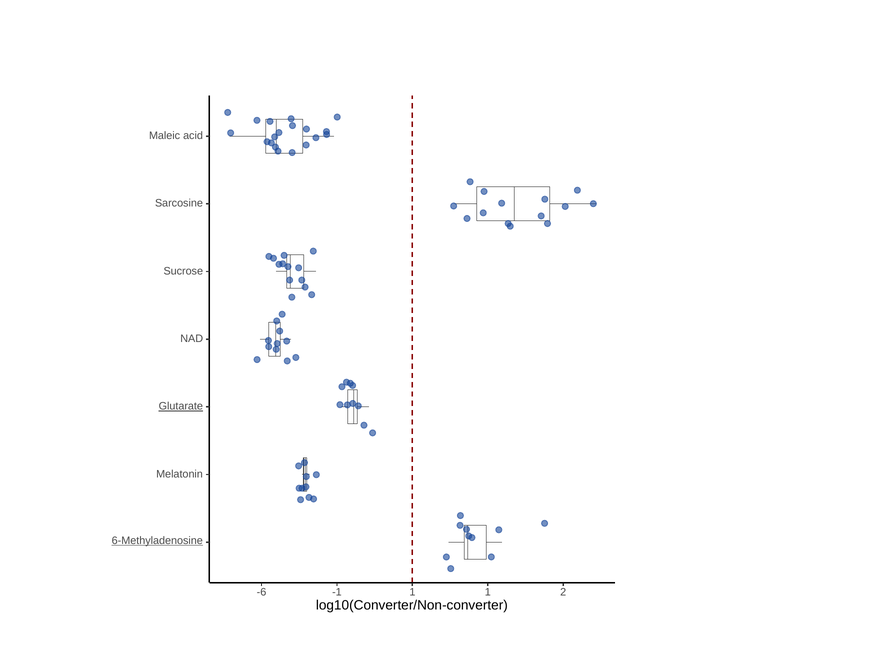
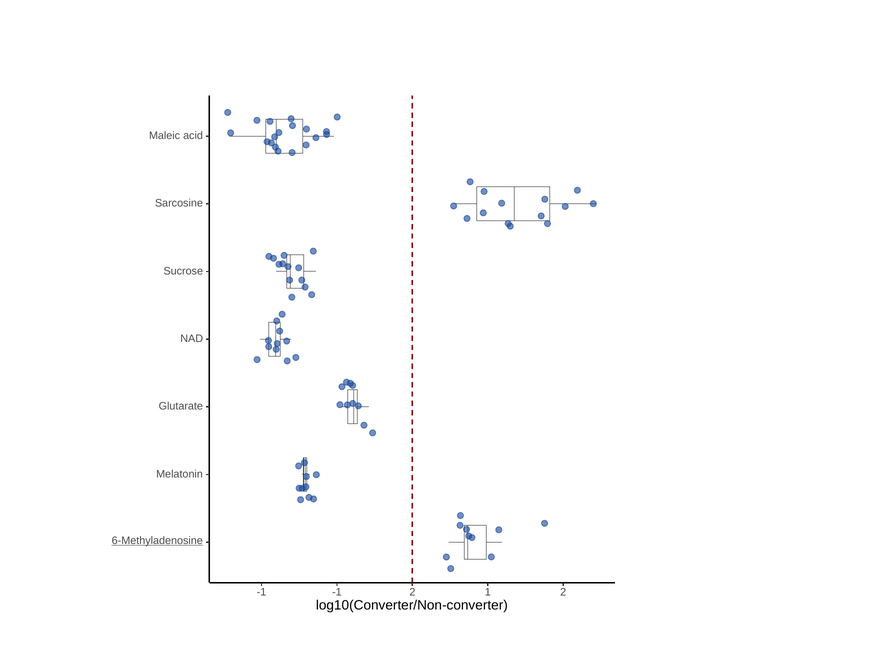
Glutarate underline: present -> none (181, 406)
-6: -6 -> -1 (262, 592)
-1 1: 1 -> 2 (412, 592)
